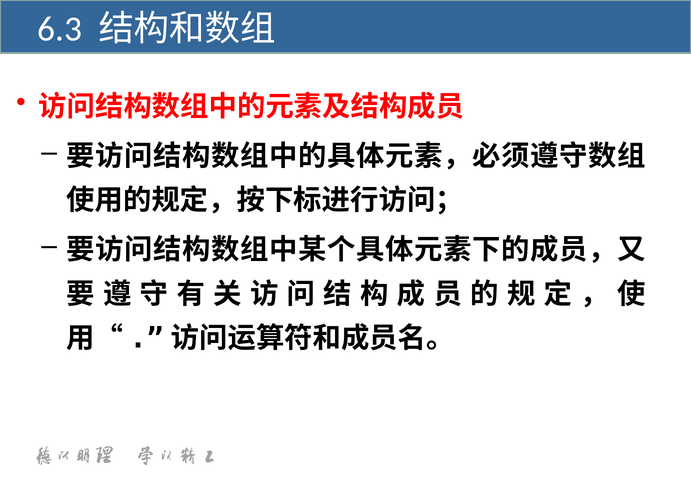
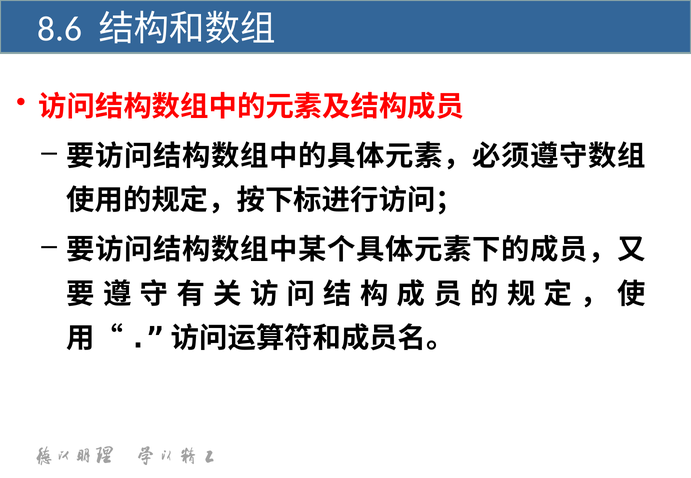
6.3: 6.3 -> 8.6 (60, 29)
